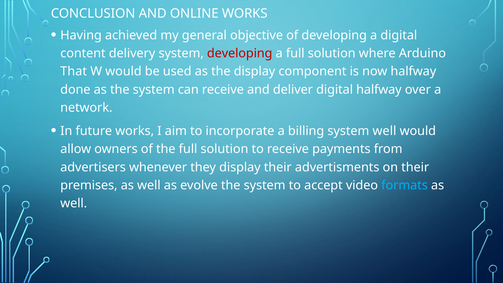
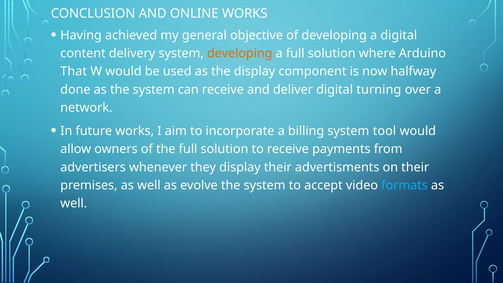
developing colour: red -> orange (240, 53)
digital halfway: halfway -> turning (379, 90)
system well: well -> tool (384, 131)
